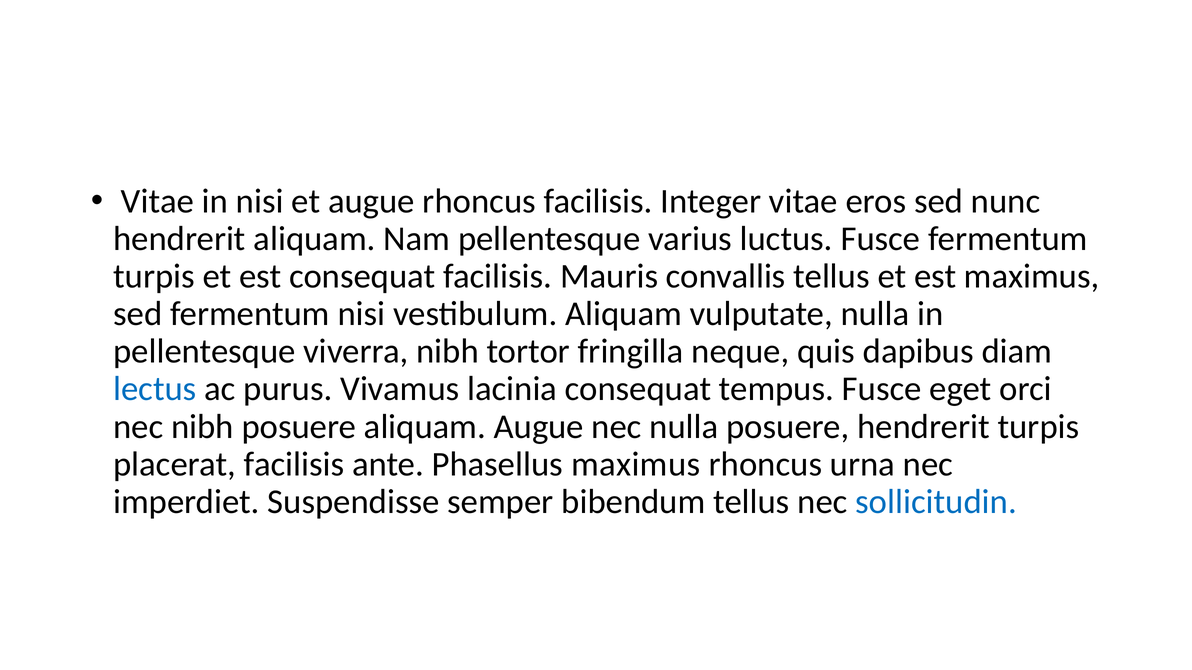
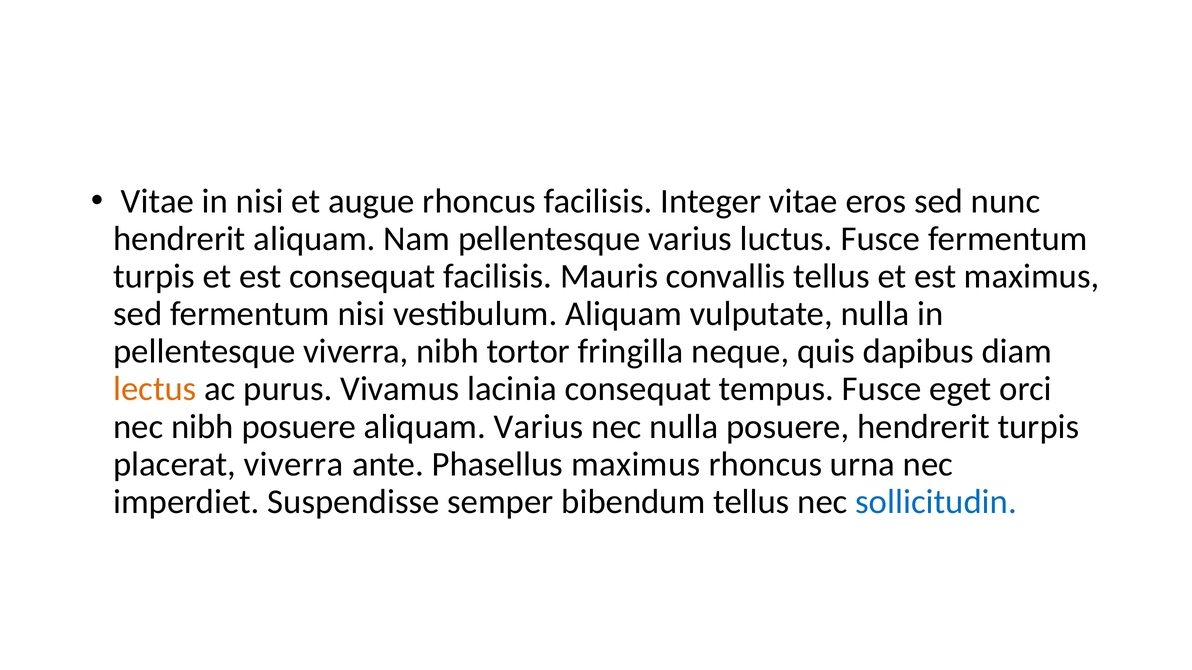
lectus colour: blue -> orange (155, 389)
aliquam Augue: Augue -> Varius (539, 427)
placerat facilisis: facilisis -> viverra (294, 464)
